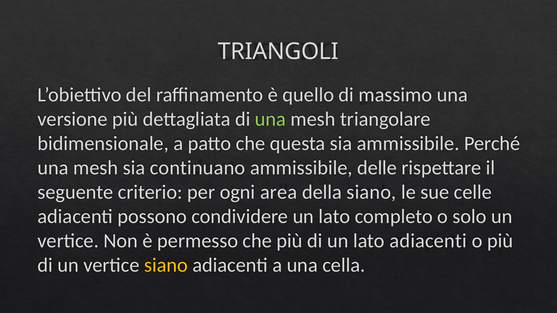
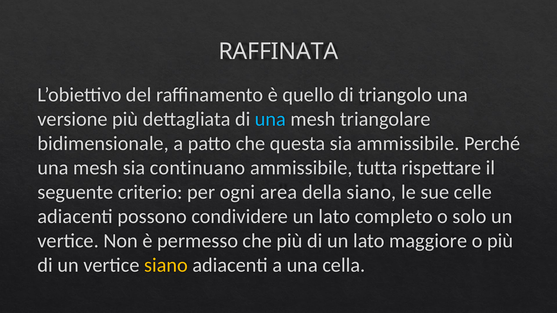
TRIANGOLI: TRIANGOLI -> RAFFINATA (278, 52)
massimo: massimo -> triangolo (395, 95)
una colour: light green -> light blue (271, 119)
delle: delle -> tutta (377, 168)
lato adiacenti: adiacenti -> maggiore (428, 241)
